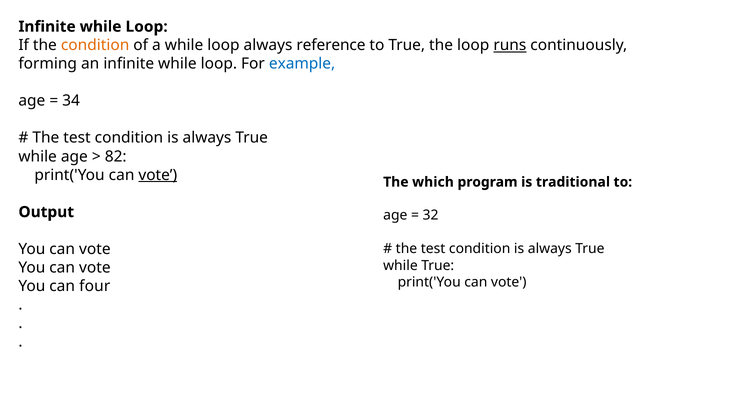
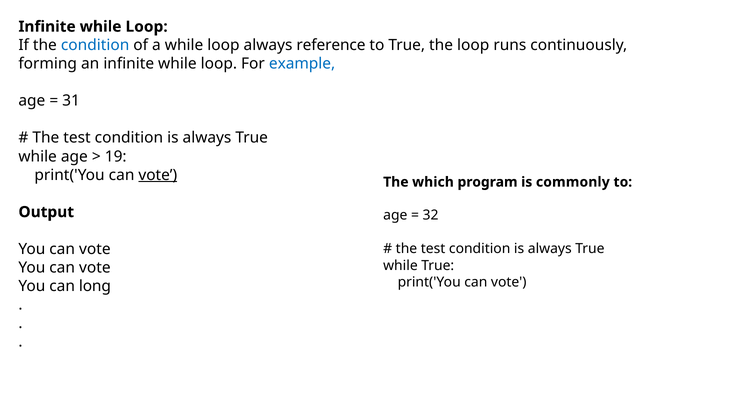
condition colour: orange -> blue (95, 45)
runs underline: present -> none (510, 45)
34: 34 -> 31 (71, 101)
82: 82 -> 19 (116, 157)
traditional: traditional -> commonly (573, 182)
four: four -> long (95, 286)
